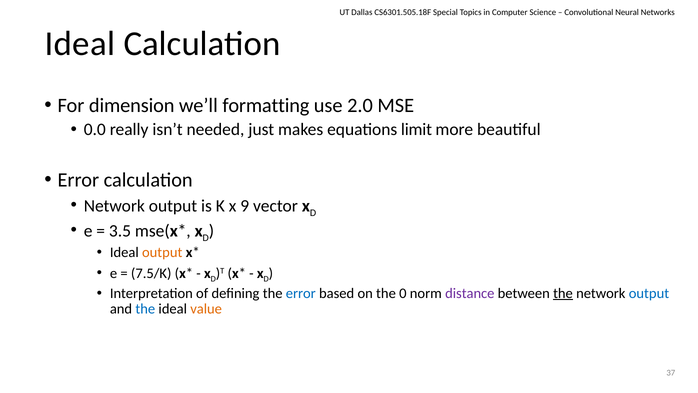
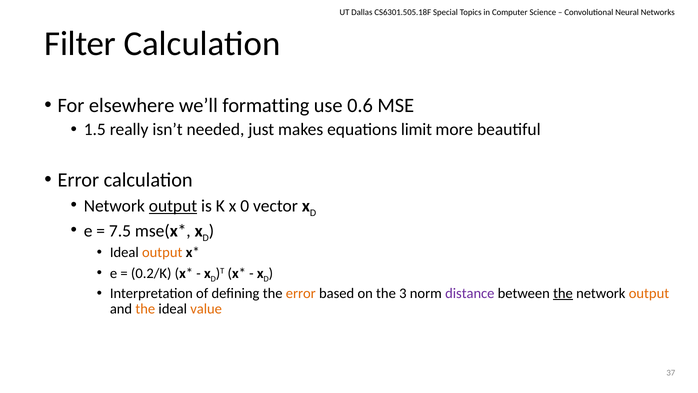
Ideal: Ideal -> Filter (80, 44)
dimension: dimension -> elsewhere (132, 105)
2.0: 2.0 -> 0.6 (360, 105)
0.0: 0.0 -> 1.5 (95, 129)
output underline: none -> present (173, 206)
9: 9 -> 0 (245, 206)
3.5: 3.5 -> 7.5 (120, 231)
7.5/K: 7.5/K -> 0.2/K (151, 273)
error colour: blue -> orange (301, 293)
0: 0 -> 3 (403, 293)
output colour: blue -> orange (649, 293)
the colour: blue -> orange (145, 309)
